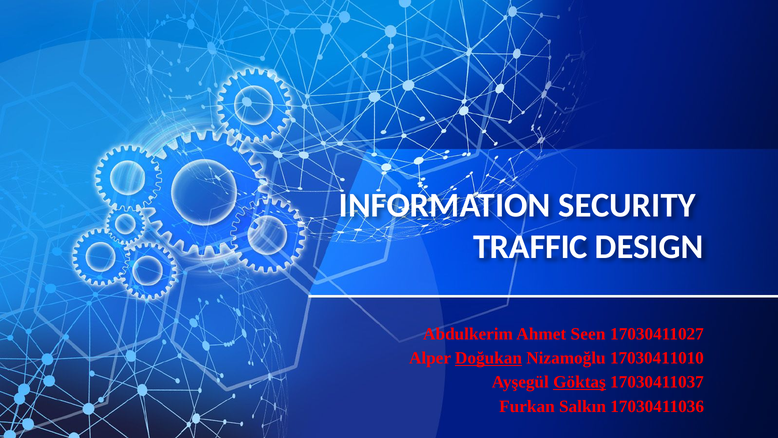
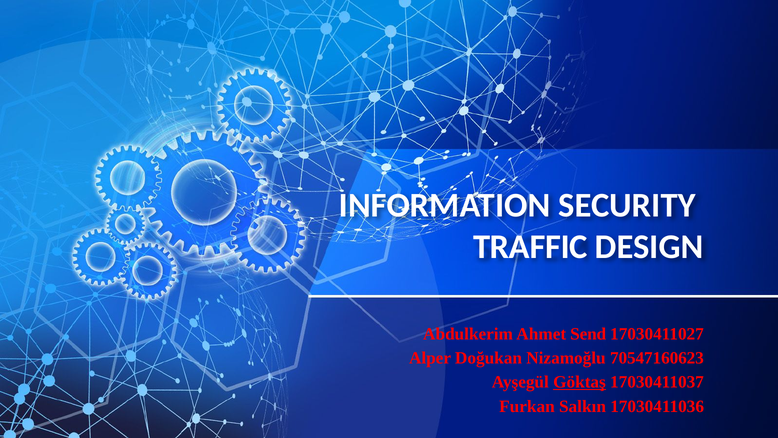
Seen: Seen -> Send (588, 334)
Doğukan underline: present -> none (488, 358)
17030411010: 17030411010 -> 70547160623 (657, 358)
